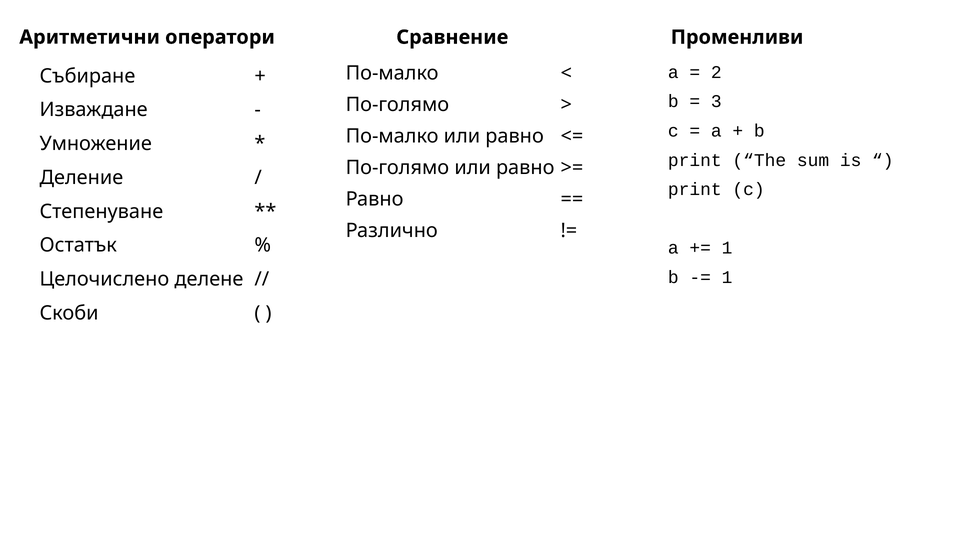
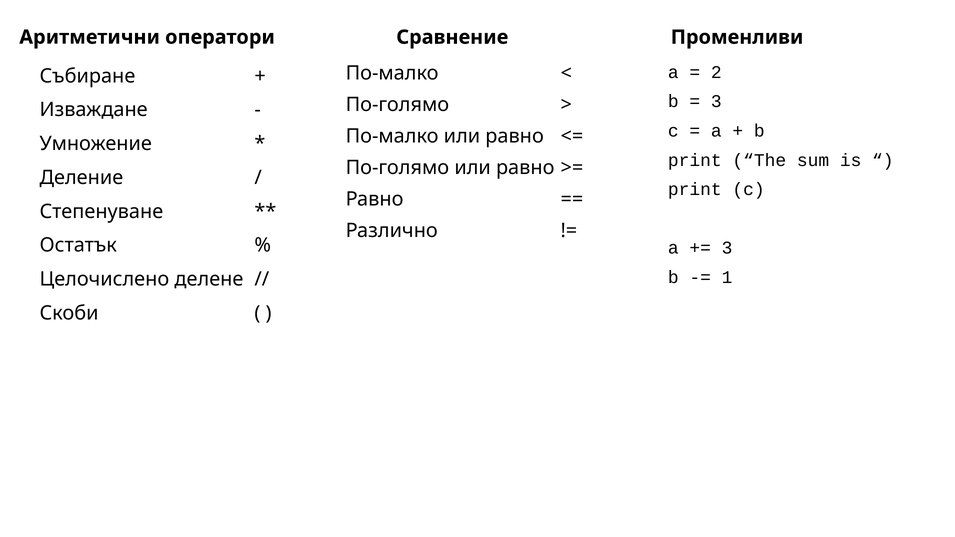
1: 1 -> 3 (727, 248)
